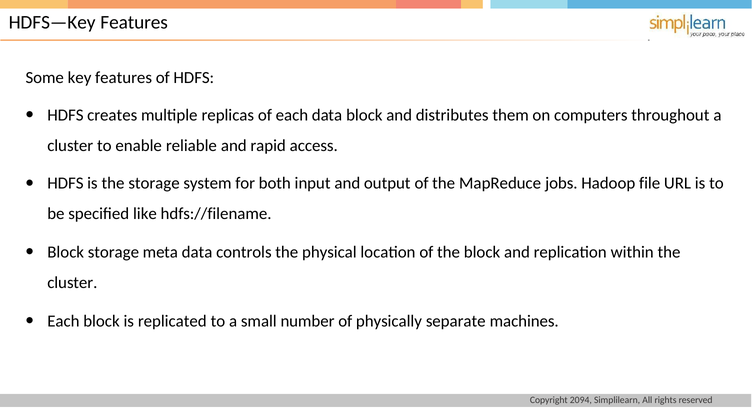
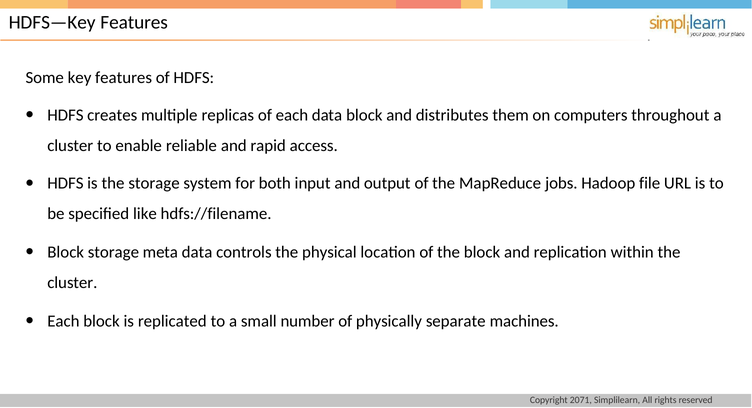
2094: 2094 -> 2071 (581, 400)
